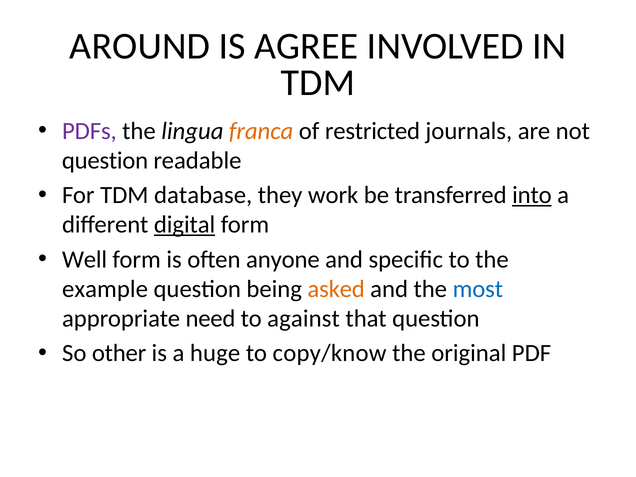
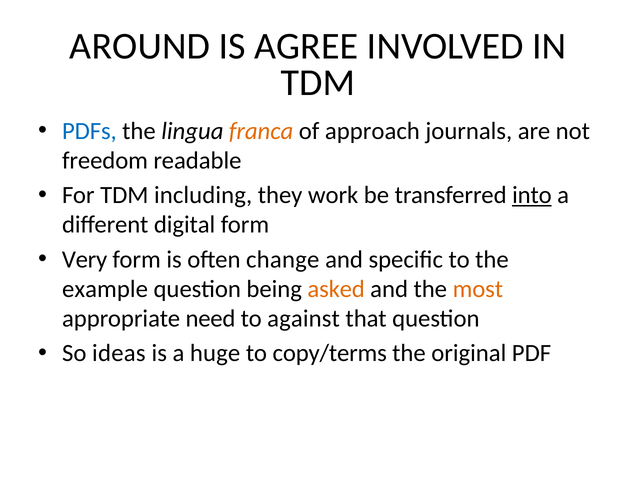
PDFs colour: purple -> blue (89, 131)
restricted: restricted -> approach (372, 131)
question: question -> freedom (105, 161)
database: database -> including (203, 195)
digital underline: present -> none (185, 225)
Well: Well -> Very (85, 259)
anyone: anyone -> change (283, 259)
most colour: blue -> orange (478, 289)
other: other -> ideas (119, 353)
copy/know: copy/know -> copy/terms (330, 353)
